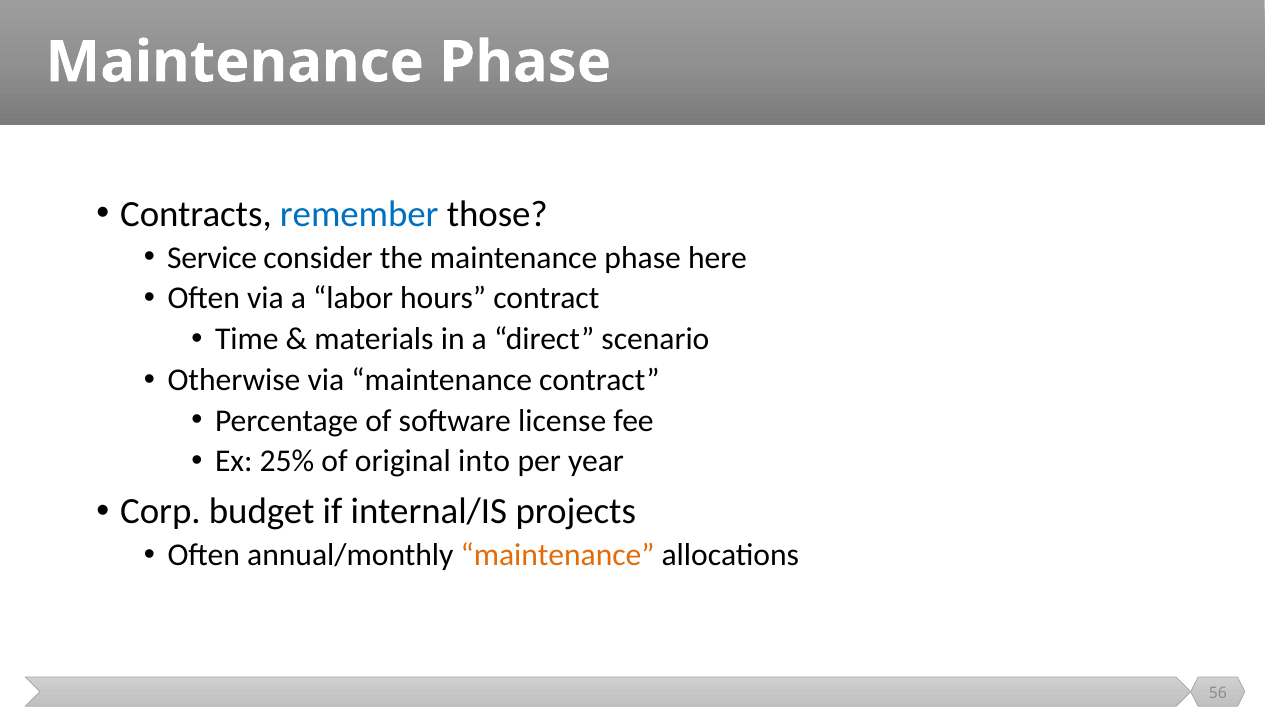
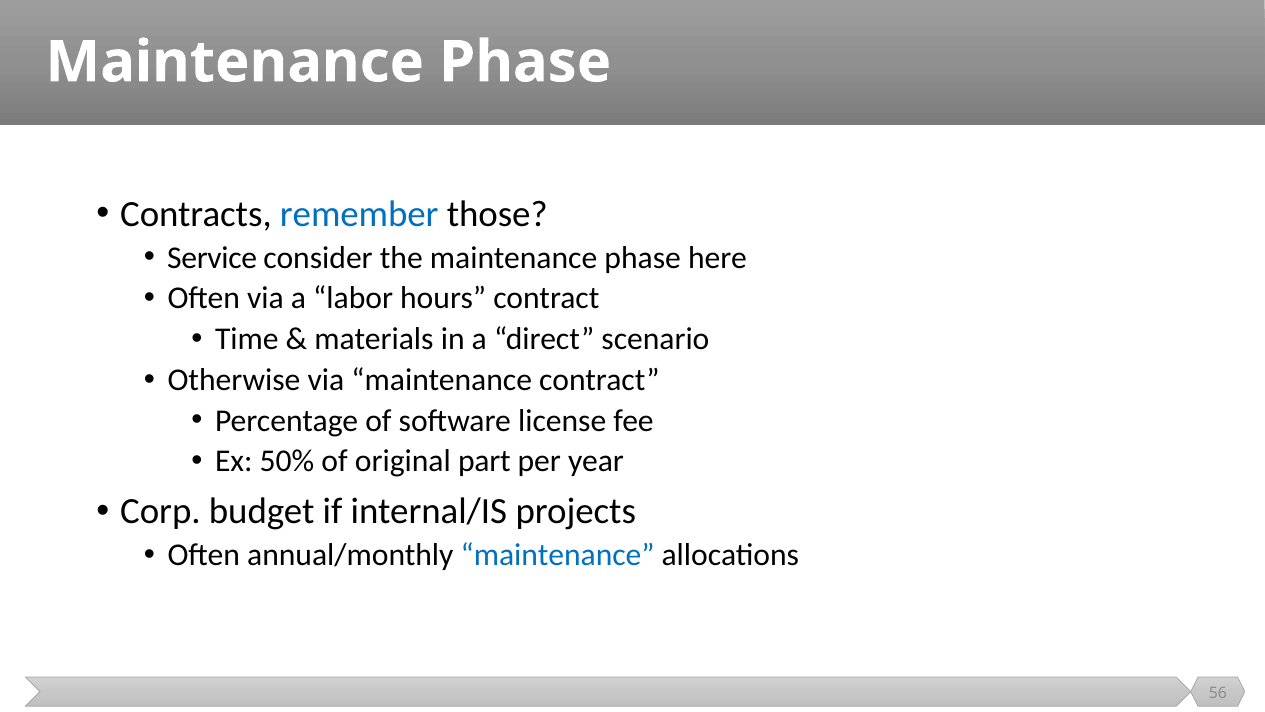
25%: 25% -> 50% (287, 461)
into: into -> part (484, 461)
maintenance colour: orange -> blue (558, 555)
